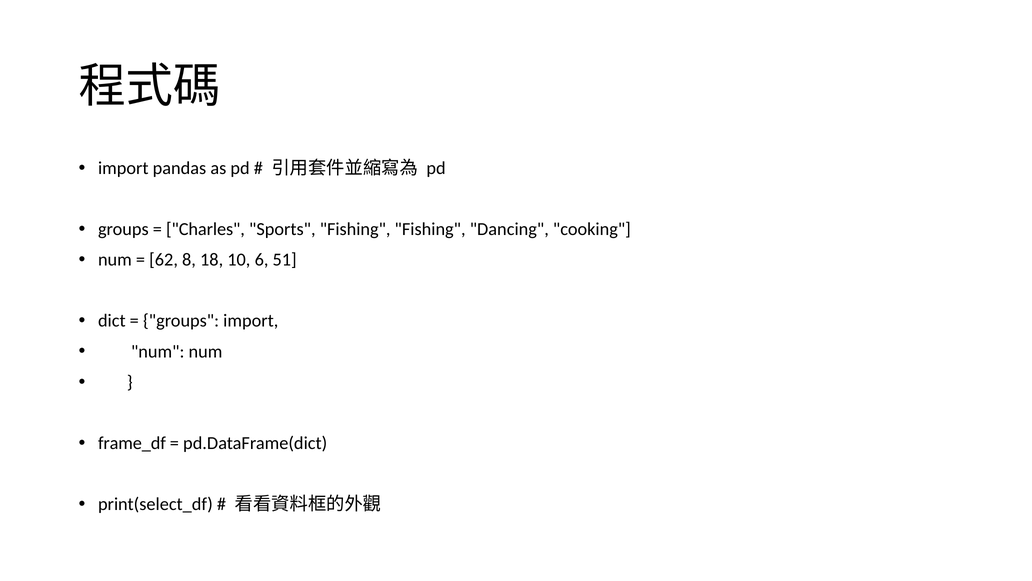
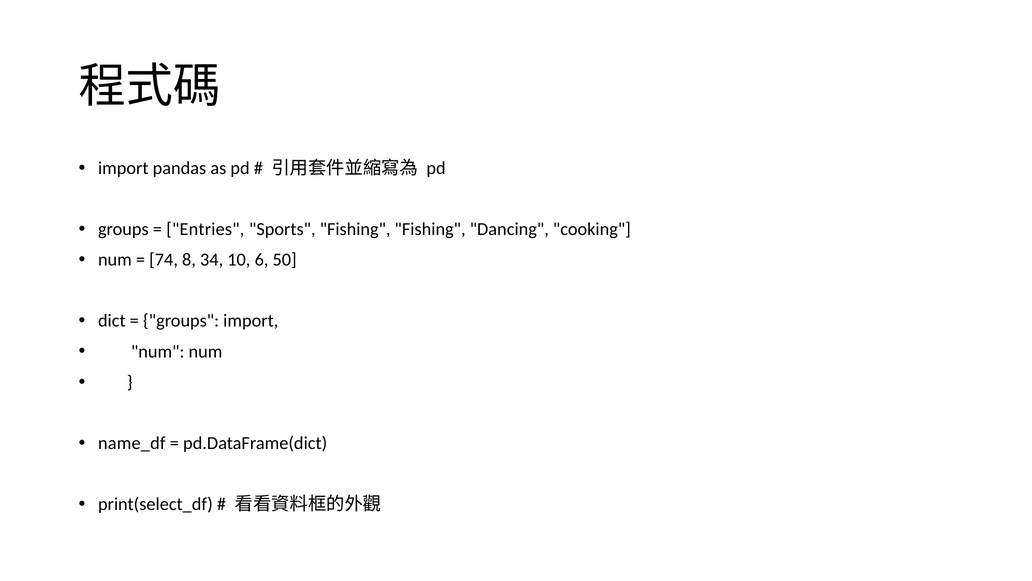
Charles: Charles -> Entries (205, 229)
62: 62 -> 74 (164, 260)
18: 18 -> 34 (212, 260)
51: 51 -> 50 (285, 260)
frame_df: frame_df -> name_df (132, 443)
